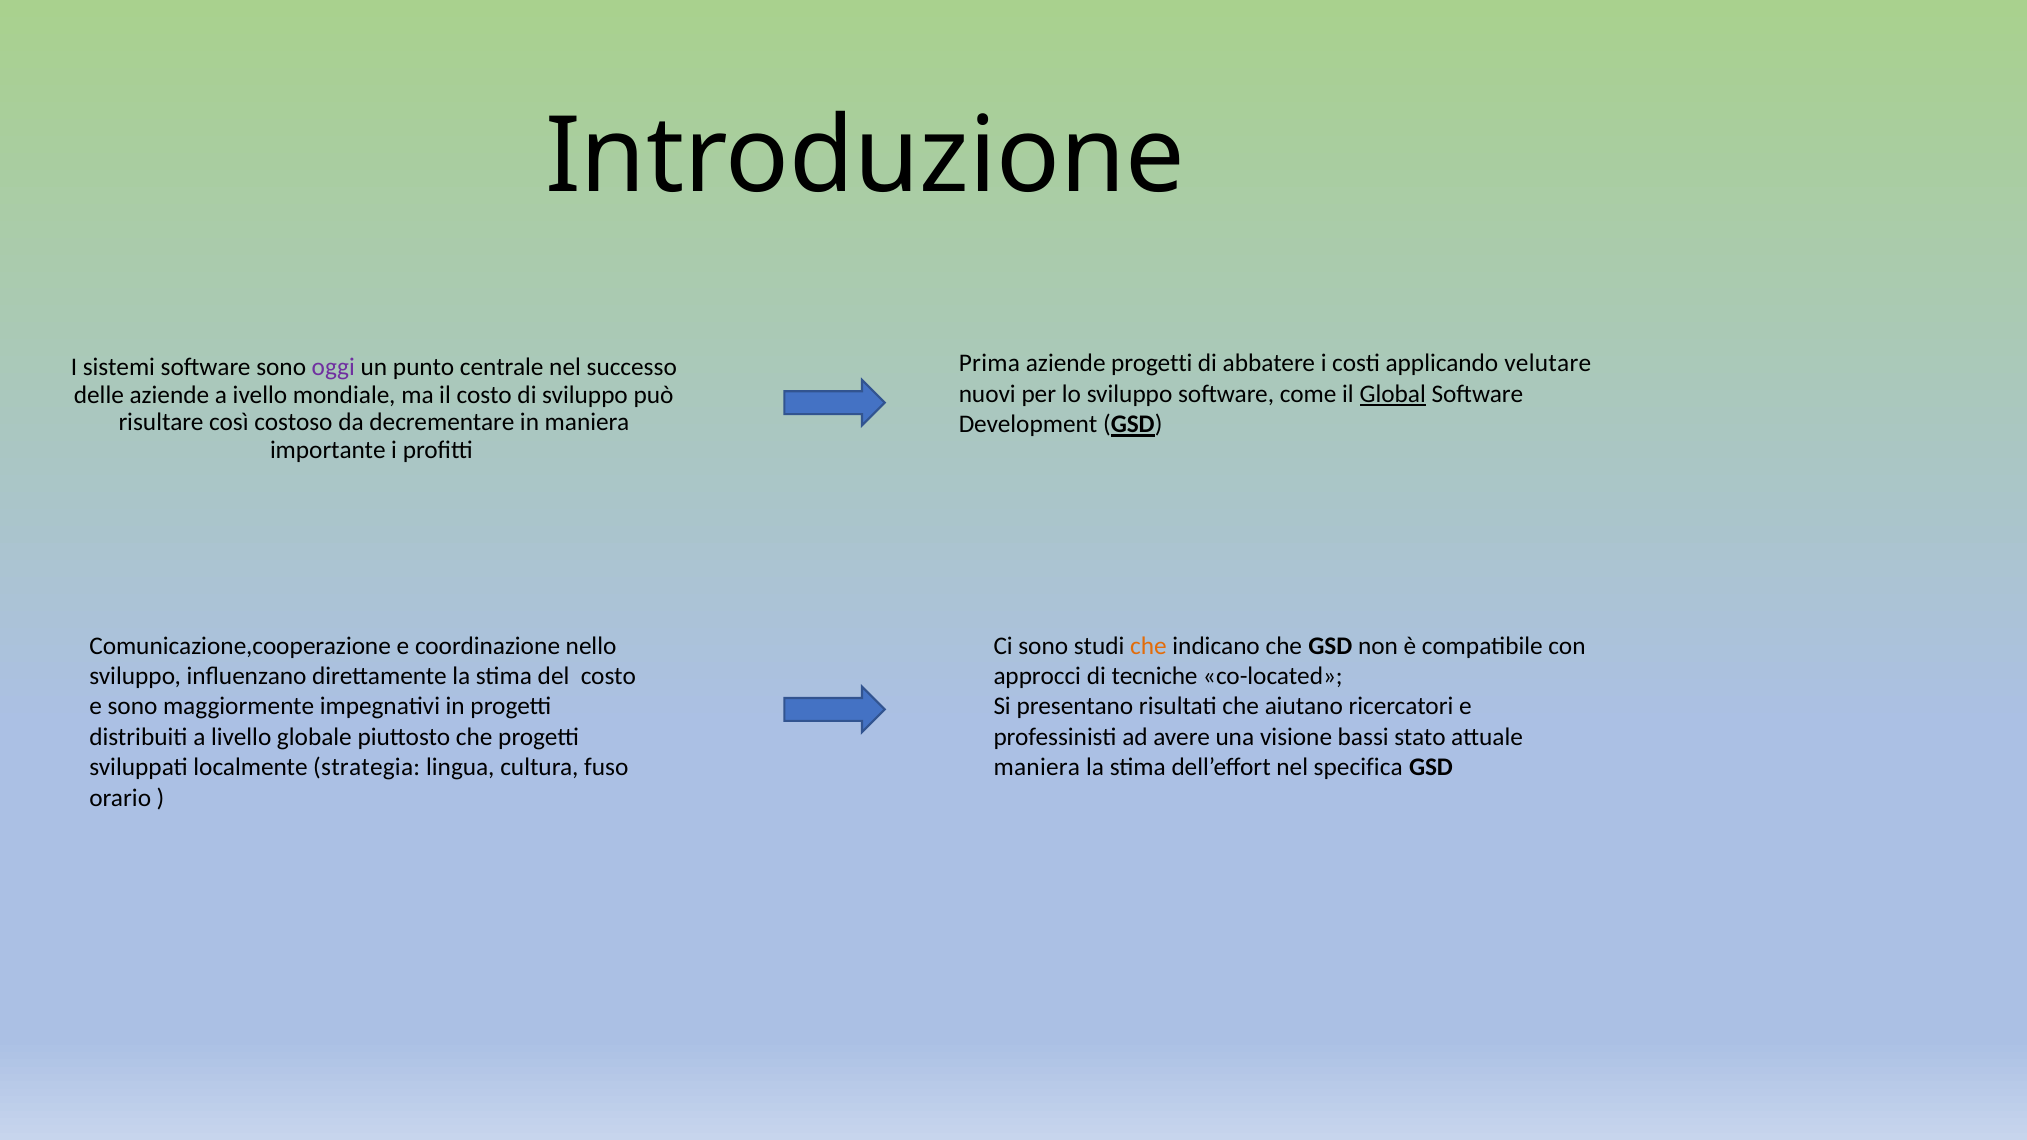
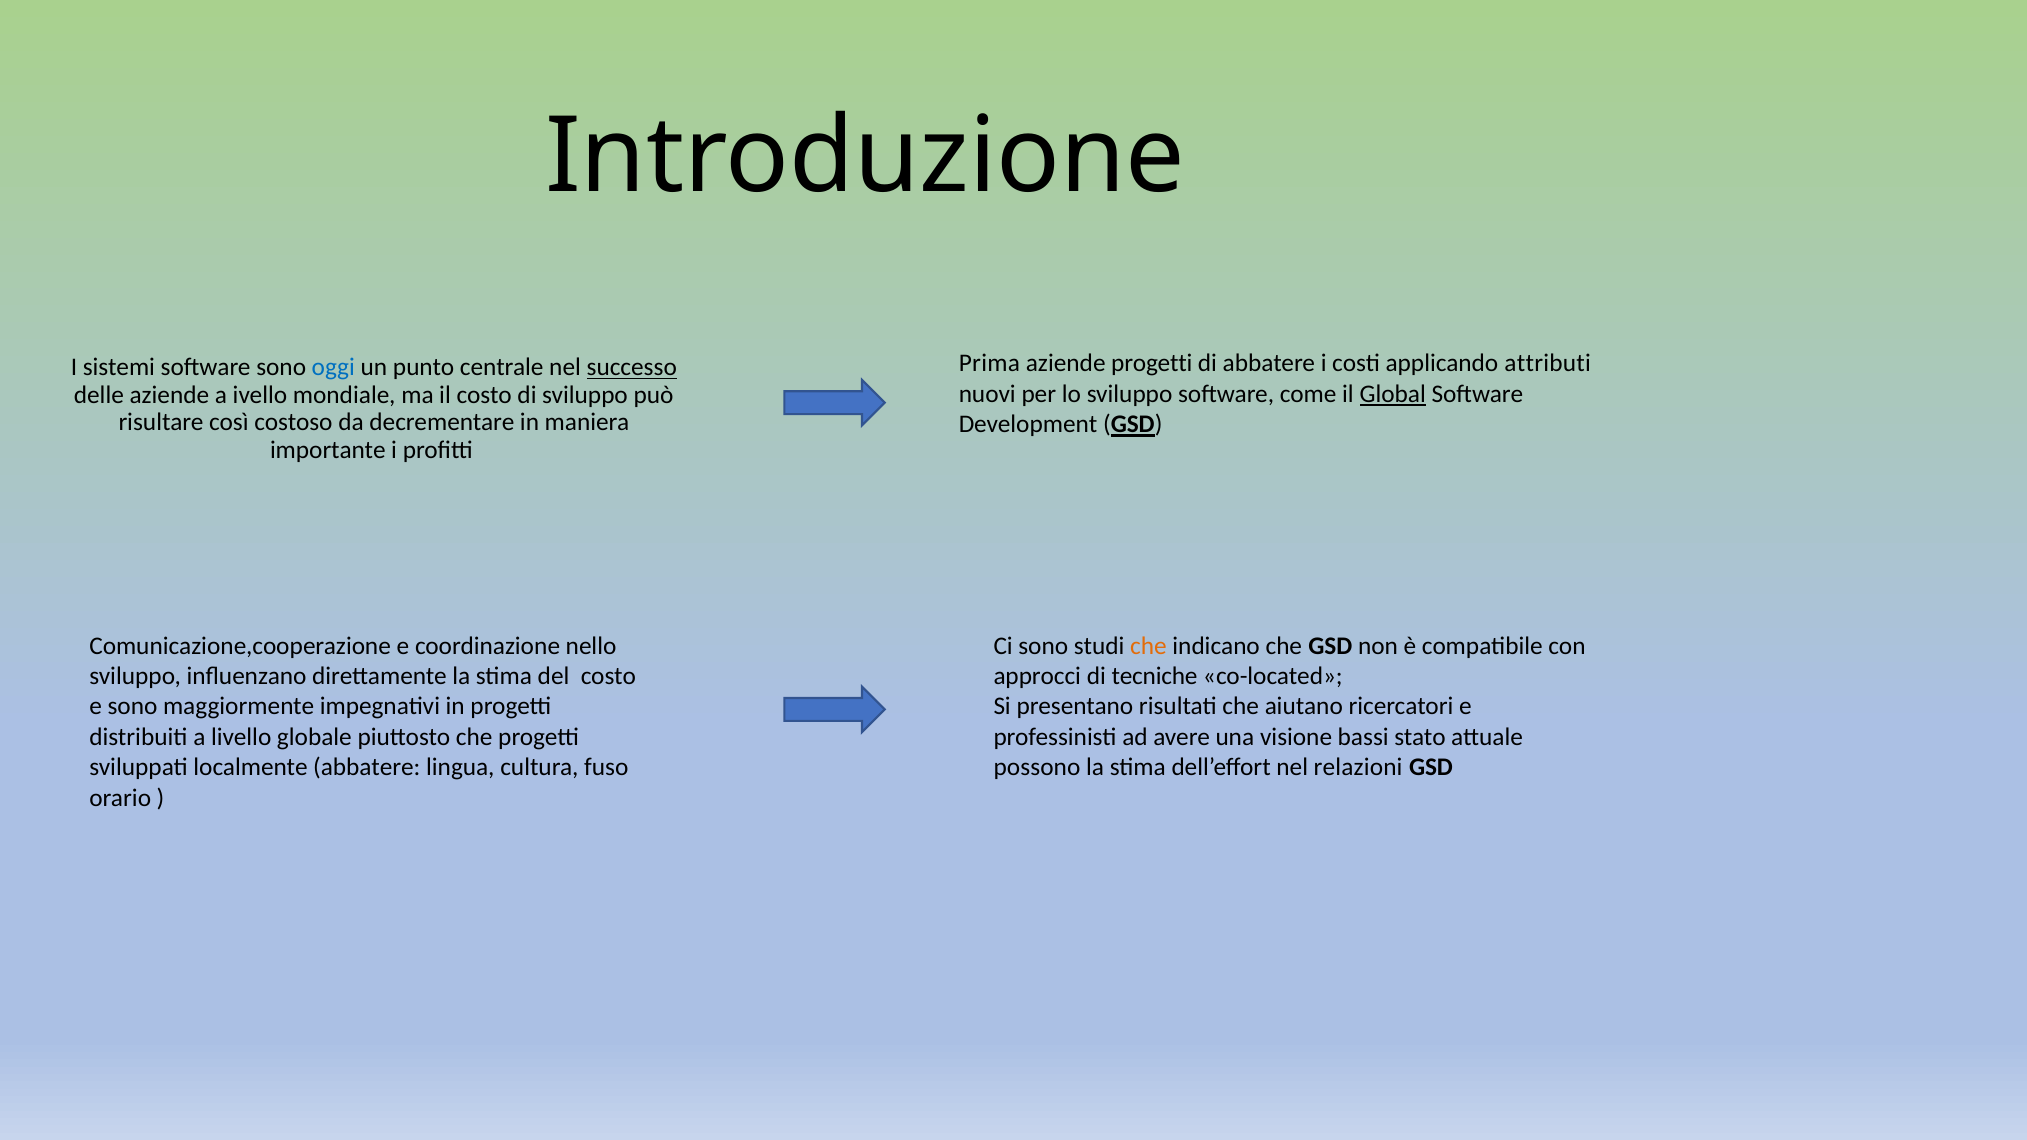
velutare: velutare -> attributi (1548, 364)
oggi colour: purple -> blue (333, 368)
successo underline: none -> present (632, 368)
localmente strategia: strategia -> abbatere (367, 768)
maniera: maniera -> possono (1037, 768)
specifica: specifica -> relazioni (1358, 768)
